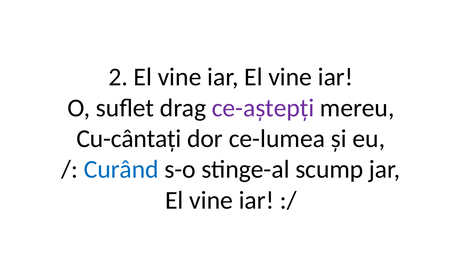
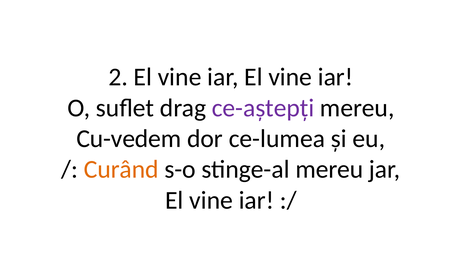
Cu-cântați: Cu-cântați -> Cu-vedem (129, 139)
Curând colour: blue -> orange (121, 169)
stinge-al scump: scump -> mereu (329, 169)
